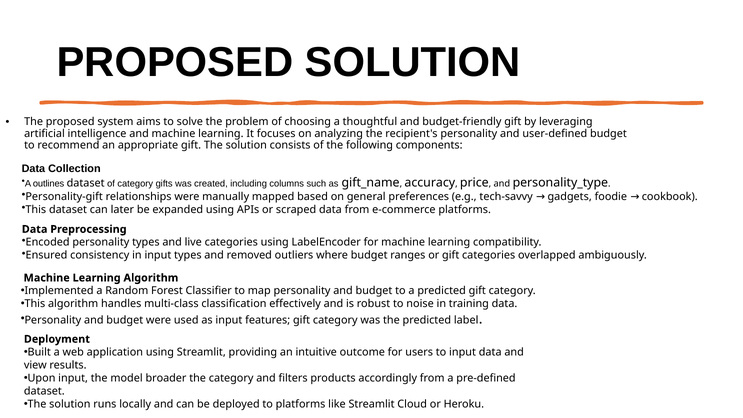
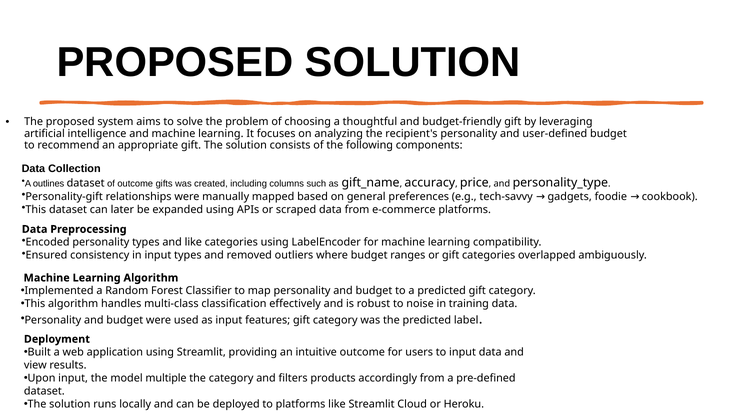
of category: category -> outcome (135, 184)
and live: live -> like (193, 242)
broader: broader -> multiple (166, 378)
